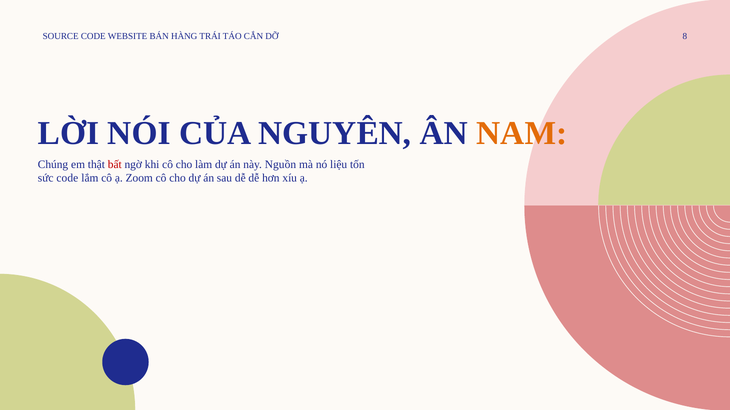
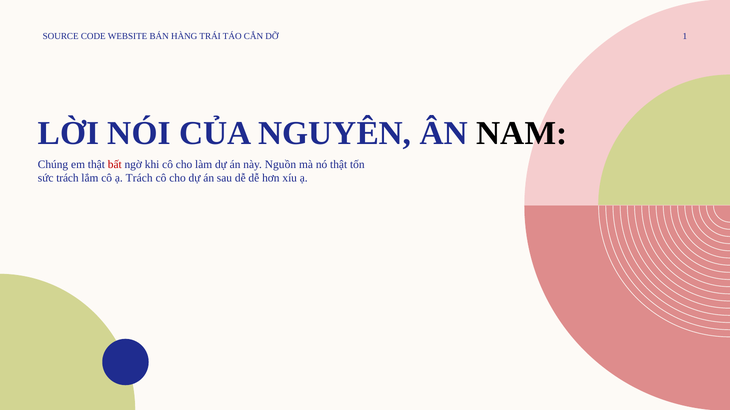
8: 8 -> 1 (685, 36)
NAM colour: orange -> black (522, 133)
nó liệu: liệu -> thật (339, 165)
sức code: code -> trách (67, 178)
ạ Zoom: Zoom -> Trách (139, 178)
